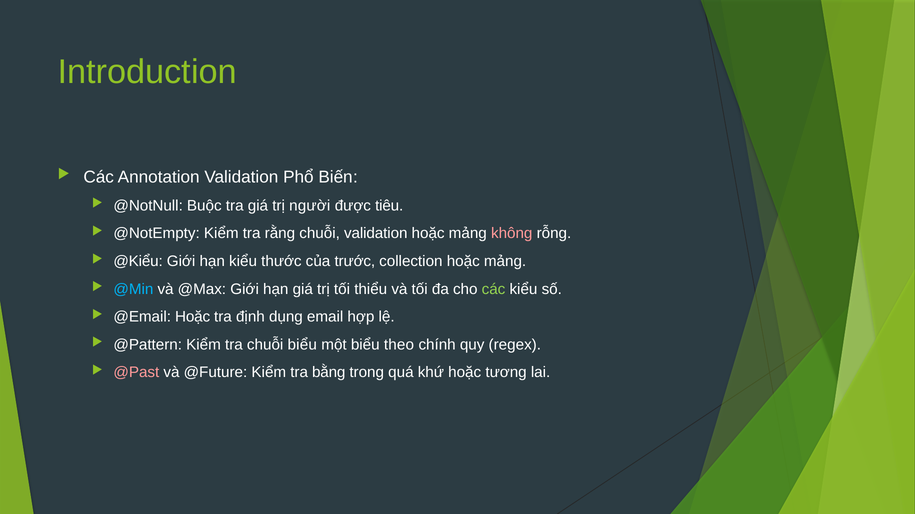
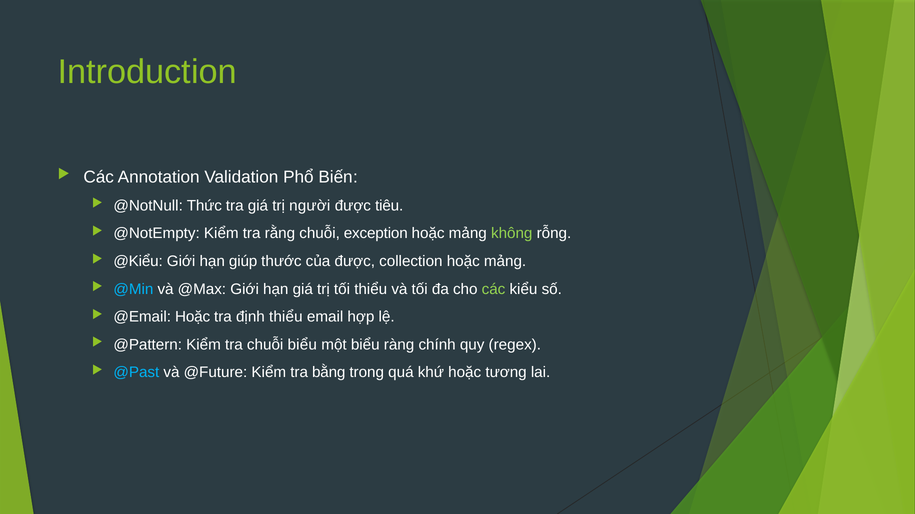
Buộc: Buộc -> Thức (204, 206)
chuỗi validation: validation -> exception (376, 234)
không colour: pink -> light green (512, 234)
hạn kiểu: kiểu -> giúp (243, 262)
của trước: trước -> được (355, 262)
định dụng: dụng -> thiểu (286, 317)
theo: theo -> ràng (399, 345)
@Past colour: pink -> light blue (136, 373)
